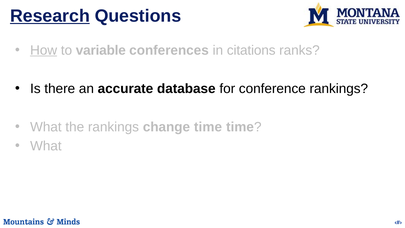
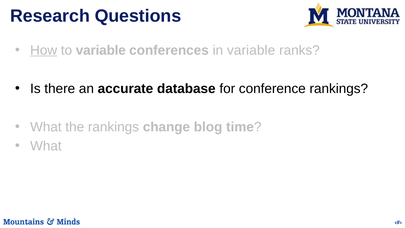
Research underline: present -> none (50, 16)
in citations: citations -> variable (251, 50)
change time: time -> blog (208, 127)
